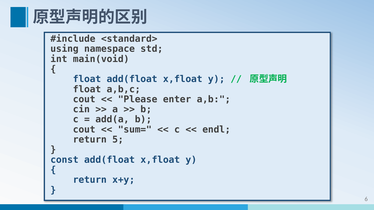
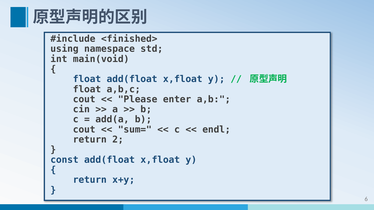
<standard>: <standard> -> <finished> (129, 39)
5: 5 -> 2 (118, 140)
